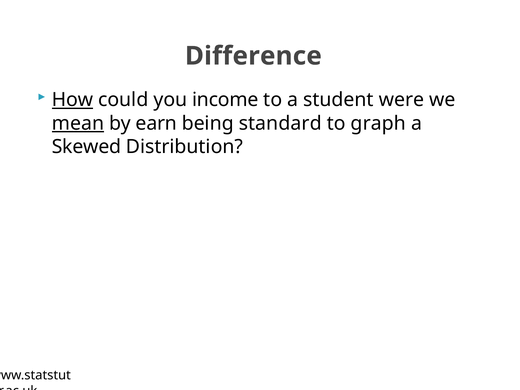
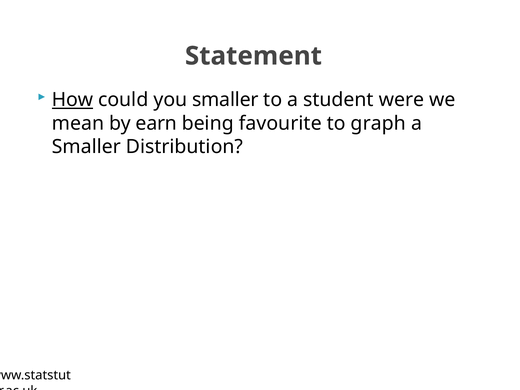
Difference: Difference -> Statement (253, 56)
you income: income -> smaller (225, 100)
mean underline: present -> none (78, 123)
standard: standard -> favourite (280, 123)
Skewed: Skewed -> Smaller (86, 147)
